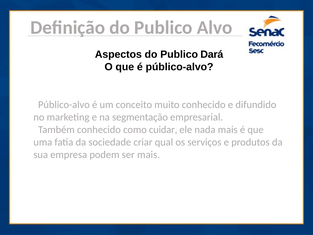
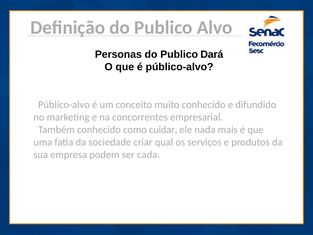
Aspectos: Aspectos -> Personas (118, 54)
segmentação: segmentação -> concorrentes (140, 117)
ser mais: mais -> cada (149, 155)
